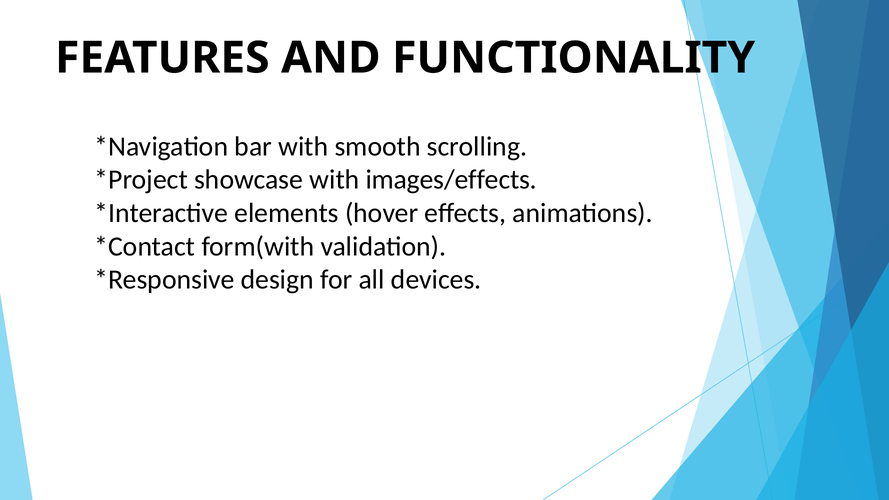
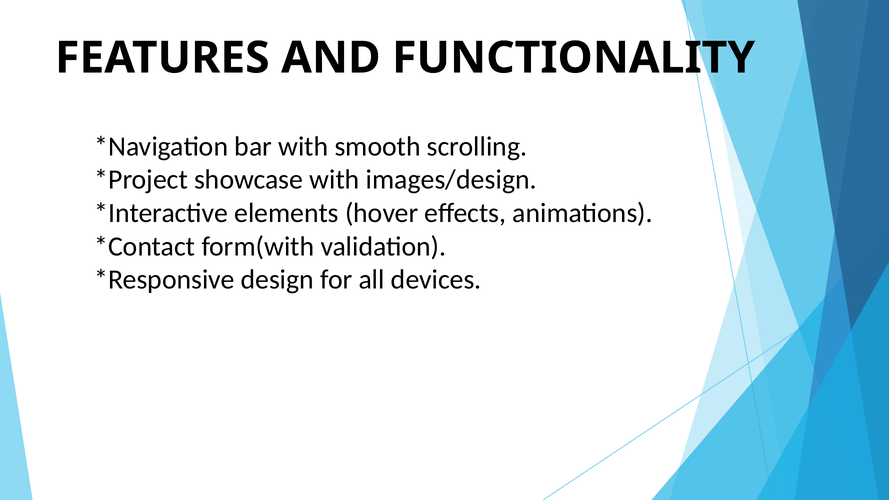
images/effects: images/effects -> images/design (451, 180)
